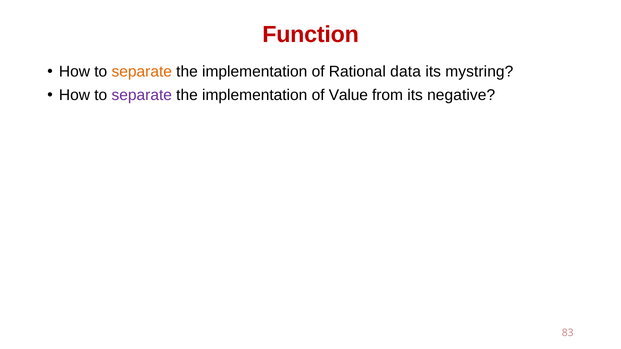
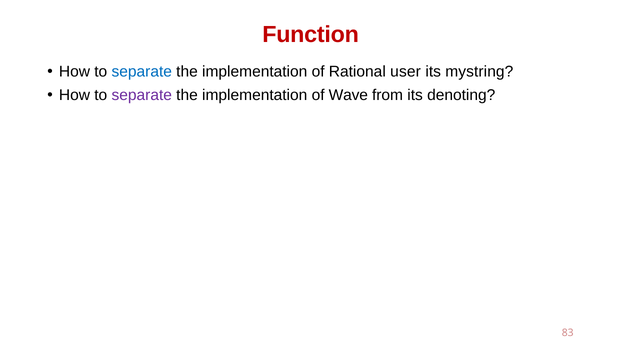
separate colour: orange -> blue (142, 72)
data: data -> user (406, 72)
Value: Value -> Wave (348, 95)
negative: negative -> denoting (461, 95)
